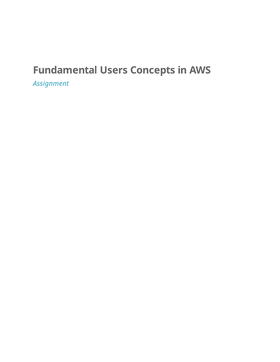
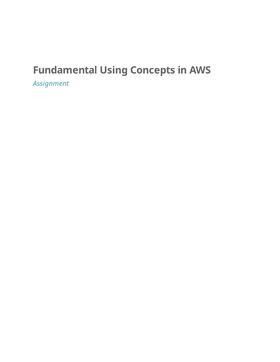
Users: Users -> Using (114, 70)
